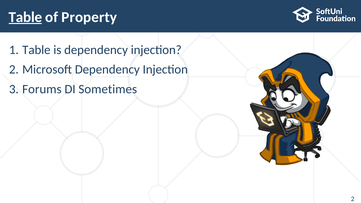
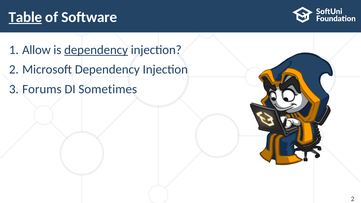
Property: Property -> Software (89, 17)
Table: Table -> Allow (36, 50)
dependency underline: none -> present (96, 50)
